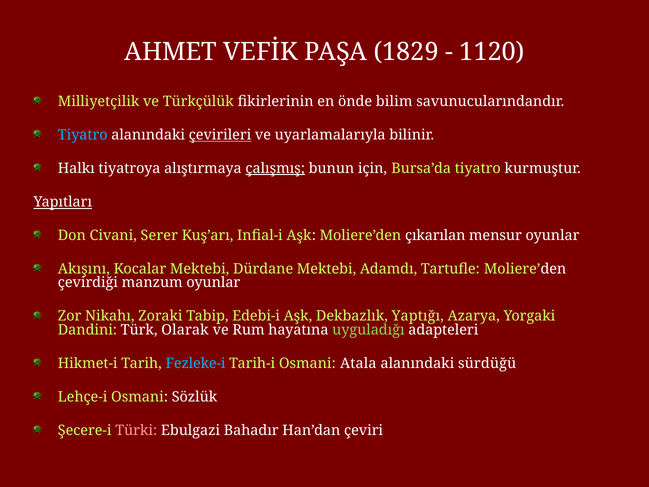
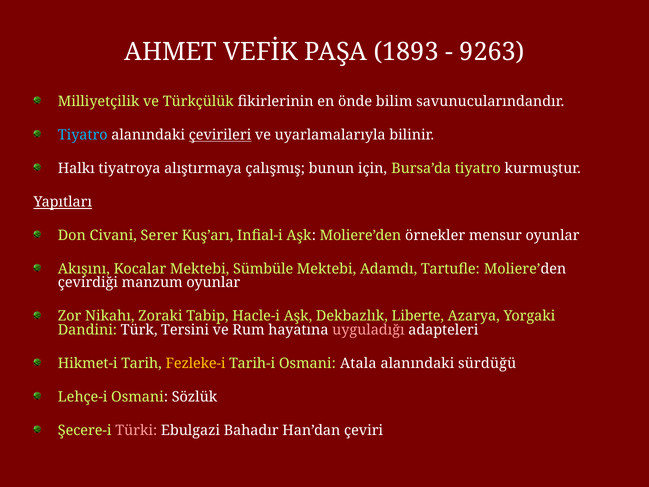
1829: 1829 -> 1893 (406, 52)
1120: 1120 -> 9263 (492, 52)
çalışmış underline: present -> none (275, 168)
çıkarılan: çıkarılan -> örnekler (435, 235)
Dürdane: Dürdane -> Sümbüle (263, 269)
Edebi-i: Edebi-i -> Hacle-i (256, 316)
Yaptığı: Yaptığı -> Liberte (418, 316)
Olarak: Olarak -> Tersini (185, 330)
uyguladığı colour: light green -> pink (368, 330)
Fezleke-i colour: light blue -> yellow (196, 363)
